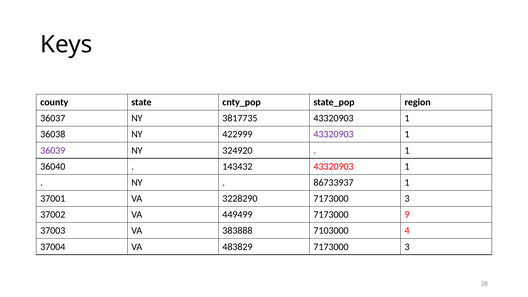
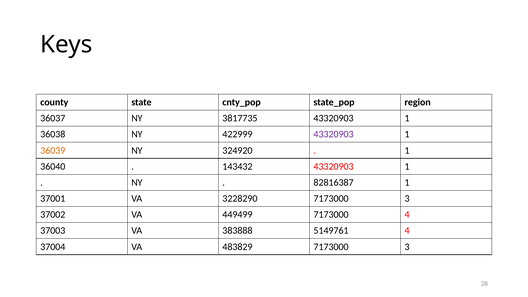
36039 colour: purple -> orange (53, 150)
86733937: 86733937 -> 82816387 (334, 183)
7173000 9: 9 -> 4 (407, 215)
7103000: 7103000 -> 5149761 (331, 231)
